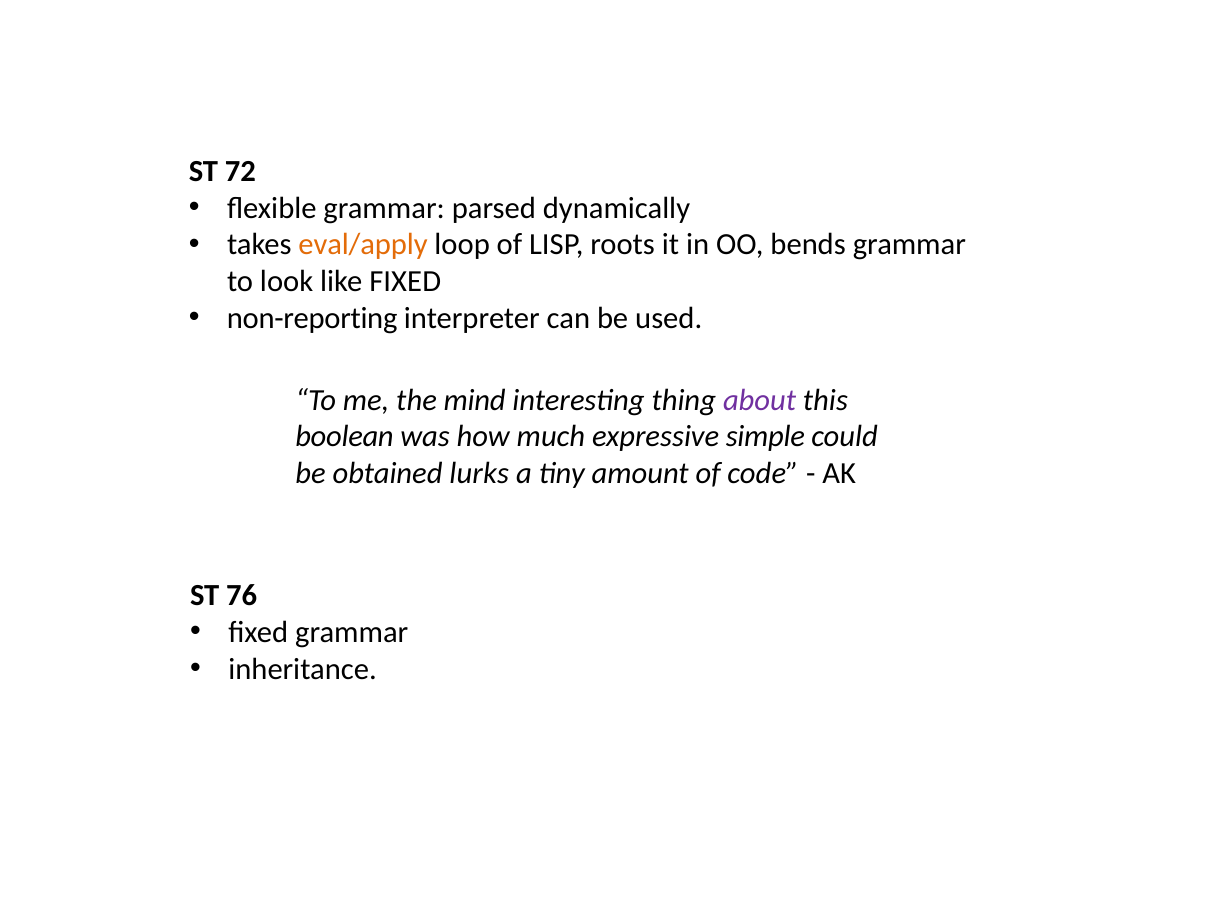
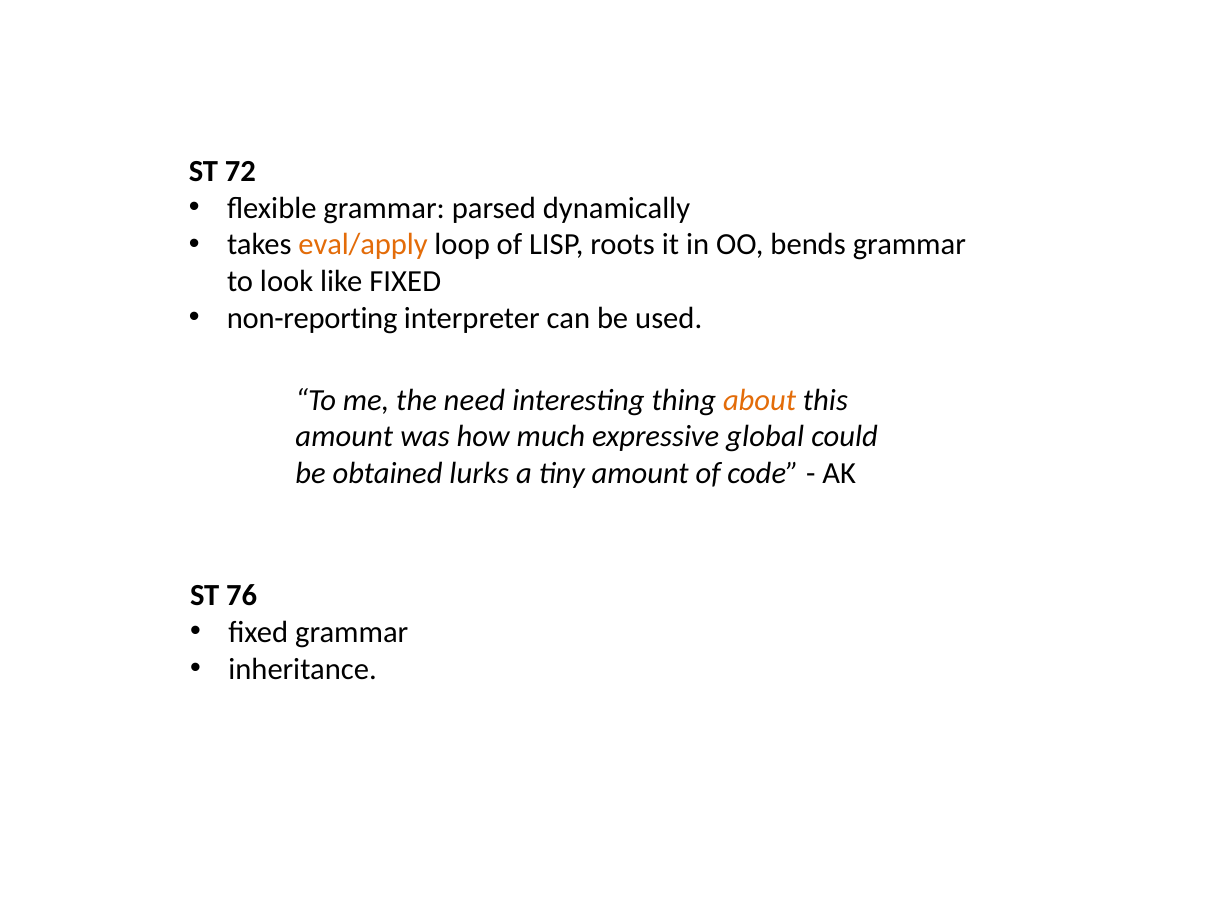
mind: mind -> need (474, 400)
about colour: purple -> orange (760, 400)
boolean: boolean -> amount (344, 437)
simple: simple -> global (765, 437)
